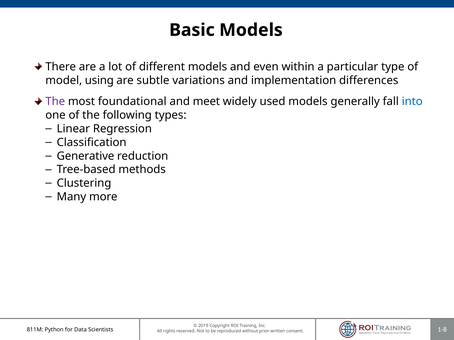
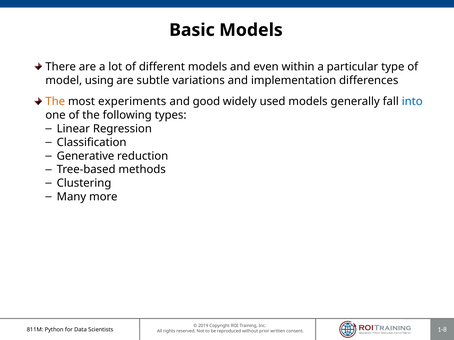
The colour: purple -> orange (55, 102)
foundational: foundational -> experiments (132, 102)
meet: meet -> good (206, 102)
